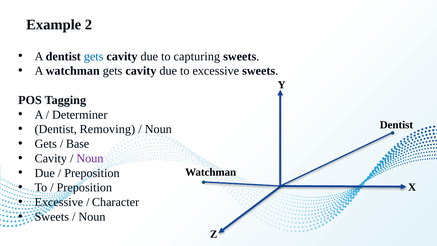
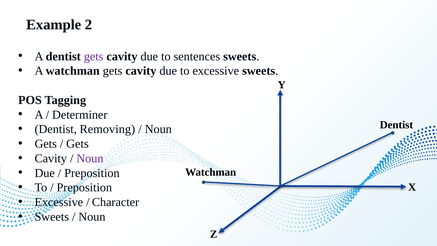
gets colour: blue -> purple (94, 56)
capturing: capturing -> sentences (197, 56)
Base: Base -> Gets (77, 144)
